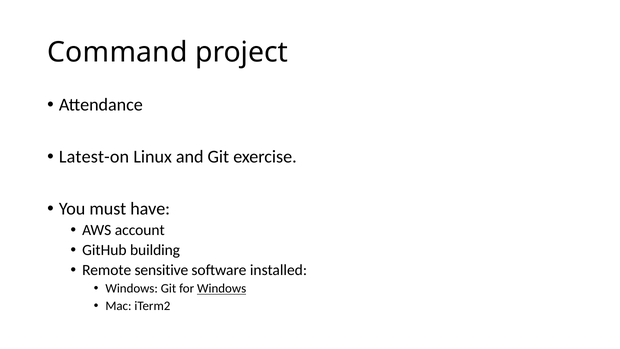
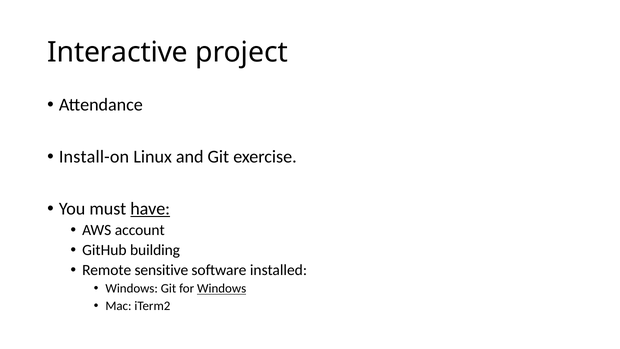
Command: Command -> Interactive (118, 52)
Latest-on: Latest-on -> Install-on (94, 157)
have underline: none -> present (150, 209)
